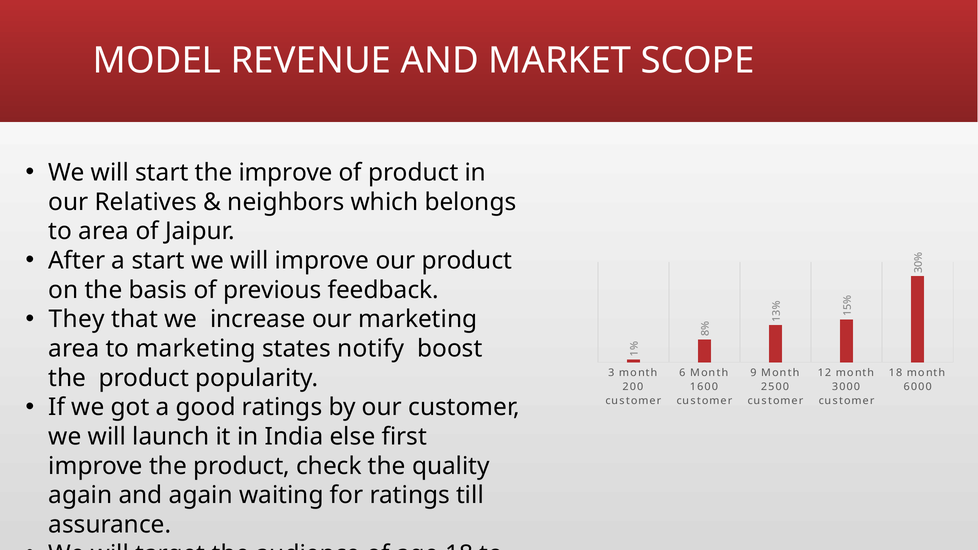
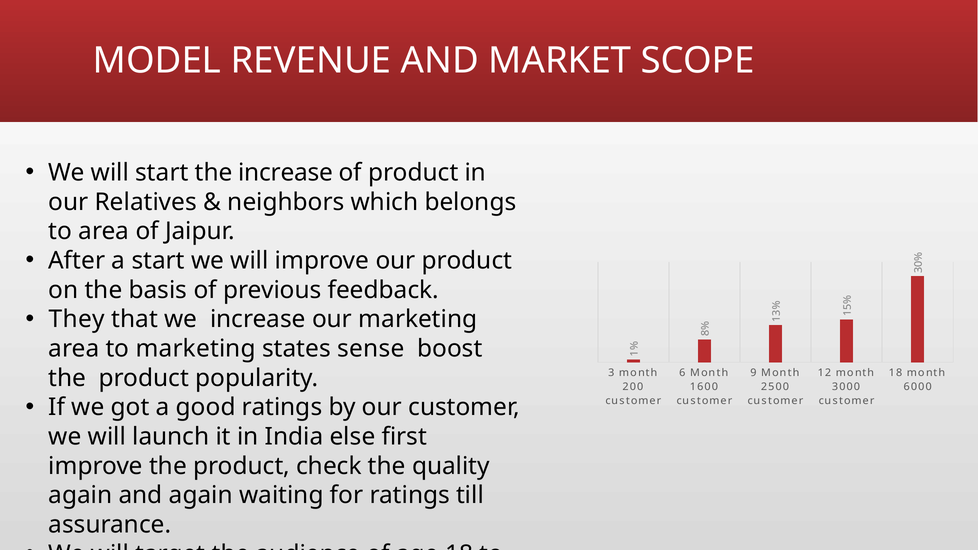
the improve: improve -> increase (286, 173)
notify: notify -> sense (371, 349)
